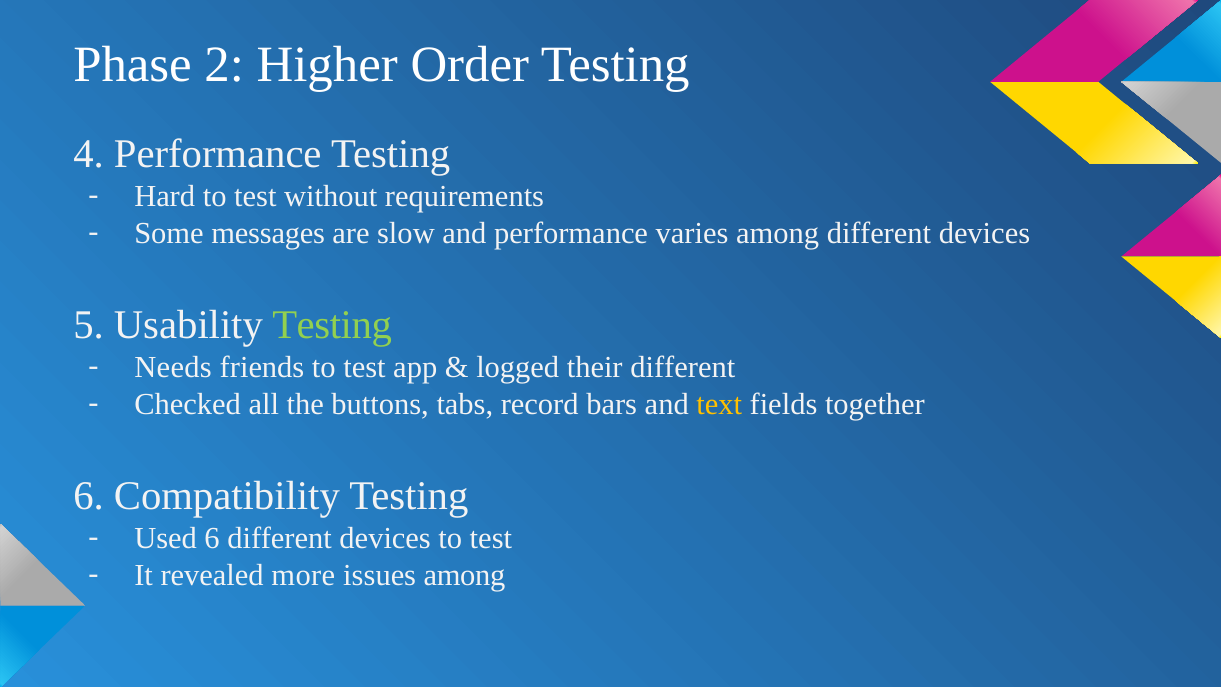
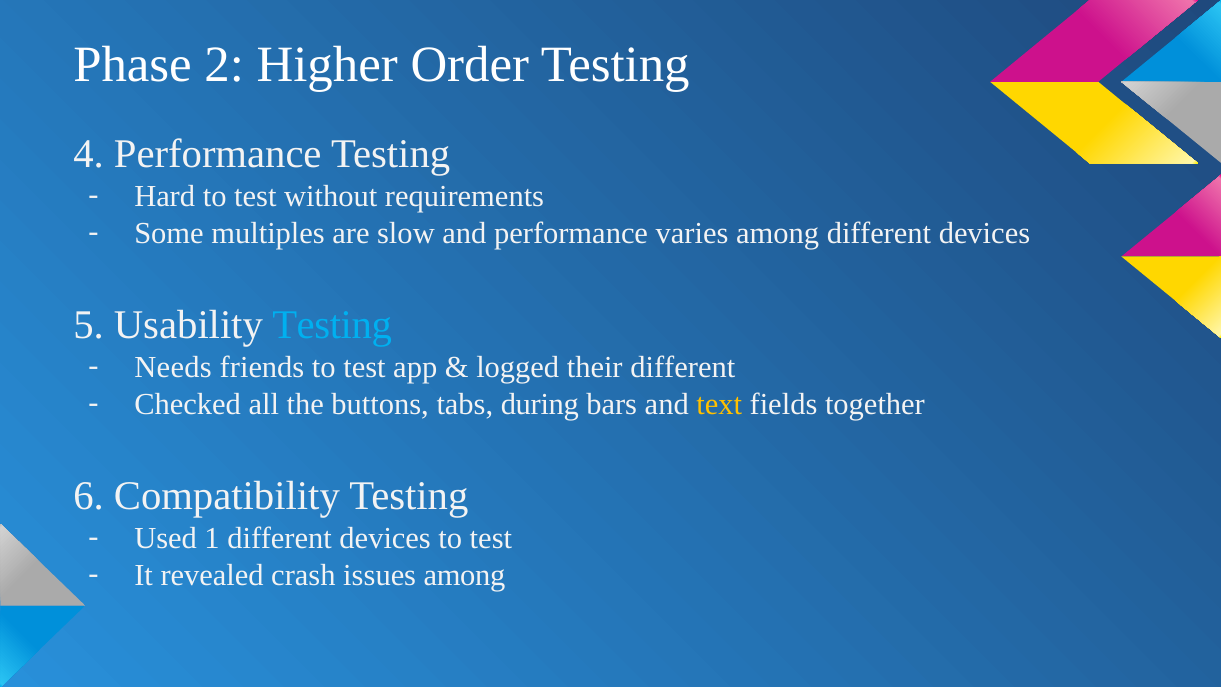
messages: messages -> multiples (268, 233)
Testing colour: light green -> light blue (332, 325)
record: record -> during (540, 404)
Used 6: 6 -> 1 (212, 538)
more: more -> crash (303, 575)
